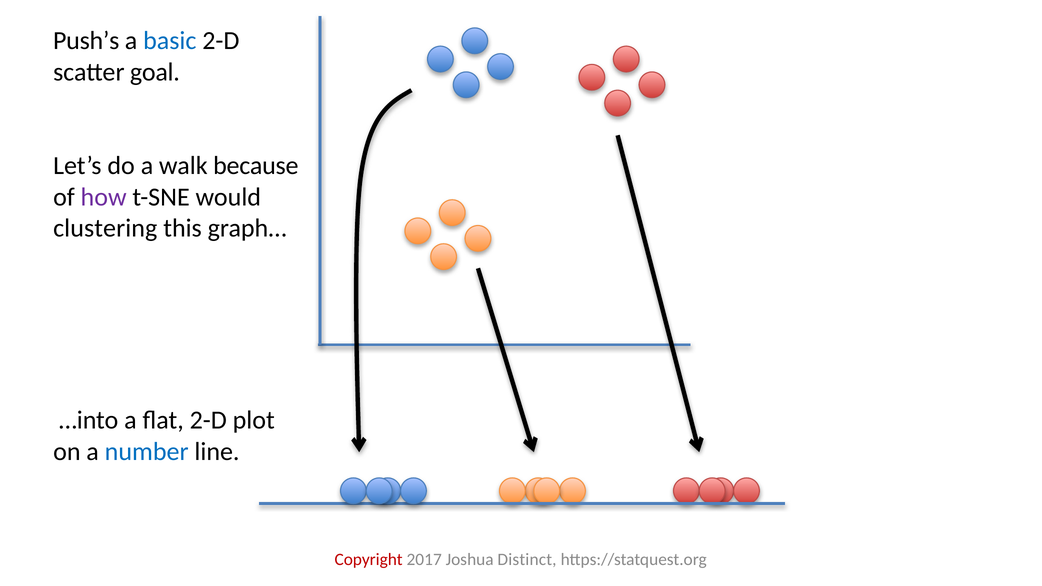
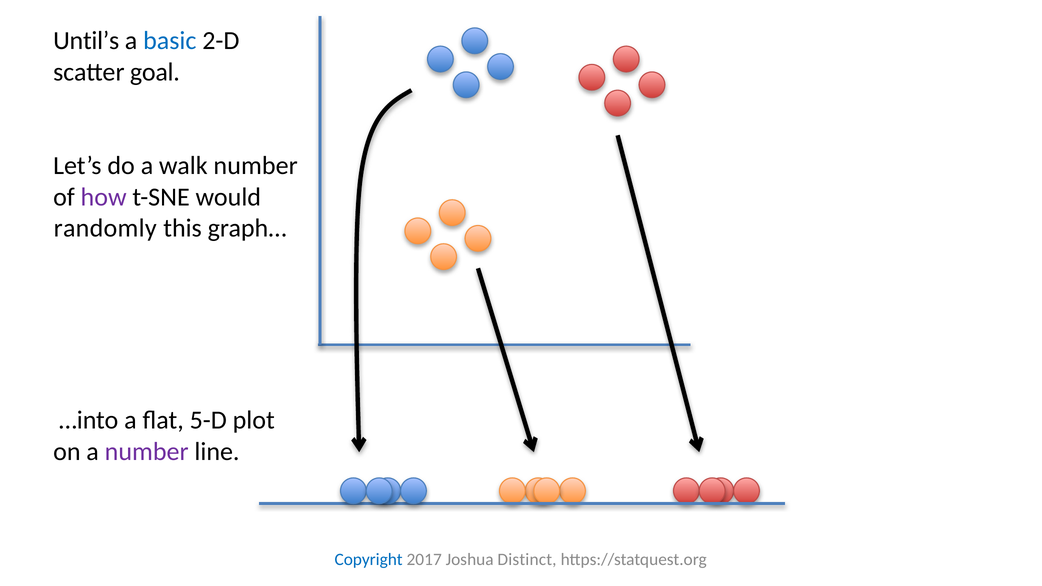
Push’s: Push’s -> Until’s (86, 41)
walk because: because -> number (256, 166)
clustering: clustering -> randomly (105, 228)
flat 2-D: 2-D -> 5-D (208, 420)
number colour: blue -> purple (147, 452)
Copyright colour: red -> blue (369, 560)
